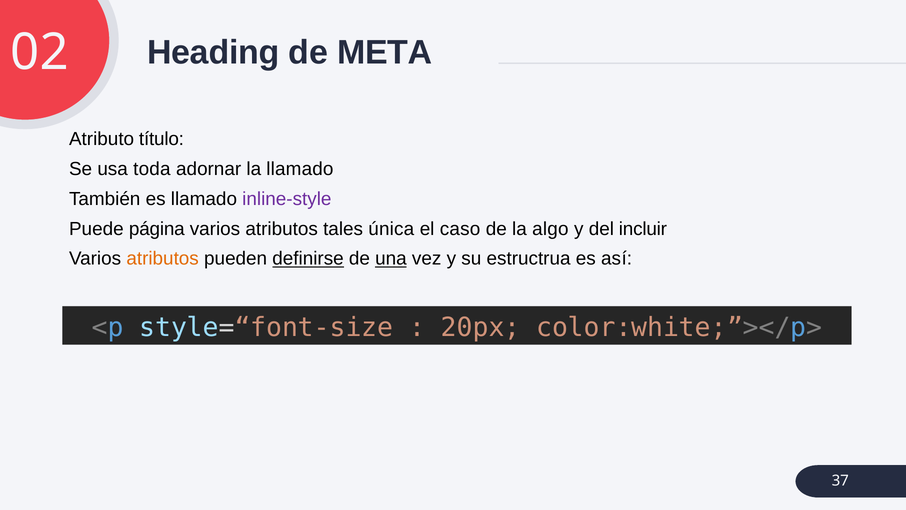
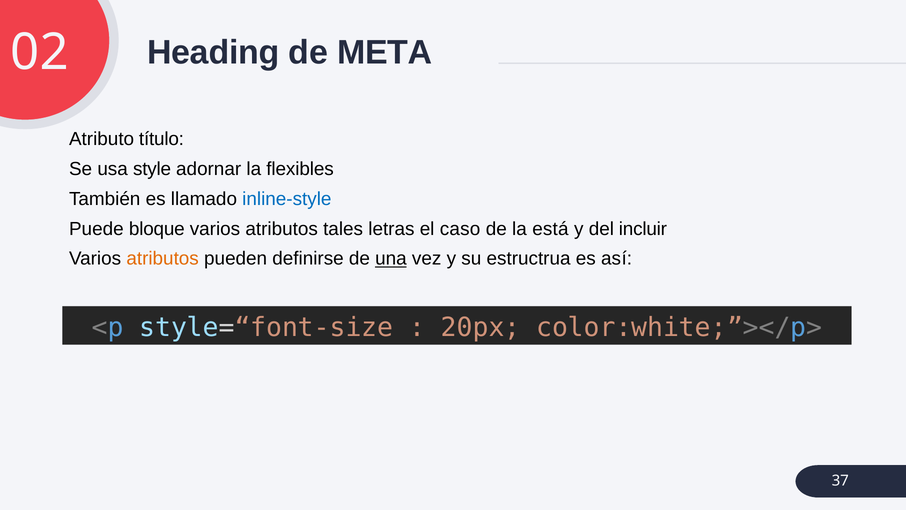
toda: toda -> style (152, 169)
la llamado: llamado -> flexibles (300, 169)
inline-style colour: purple -> blue (287, 199)
página: página -> bloque (157, 229)
única: única -> letras (391, 229)
algo: algo -> está (550, 229)
definirse underline: present -> none (308, 259)
